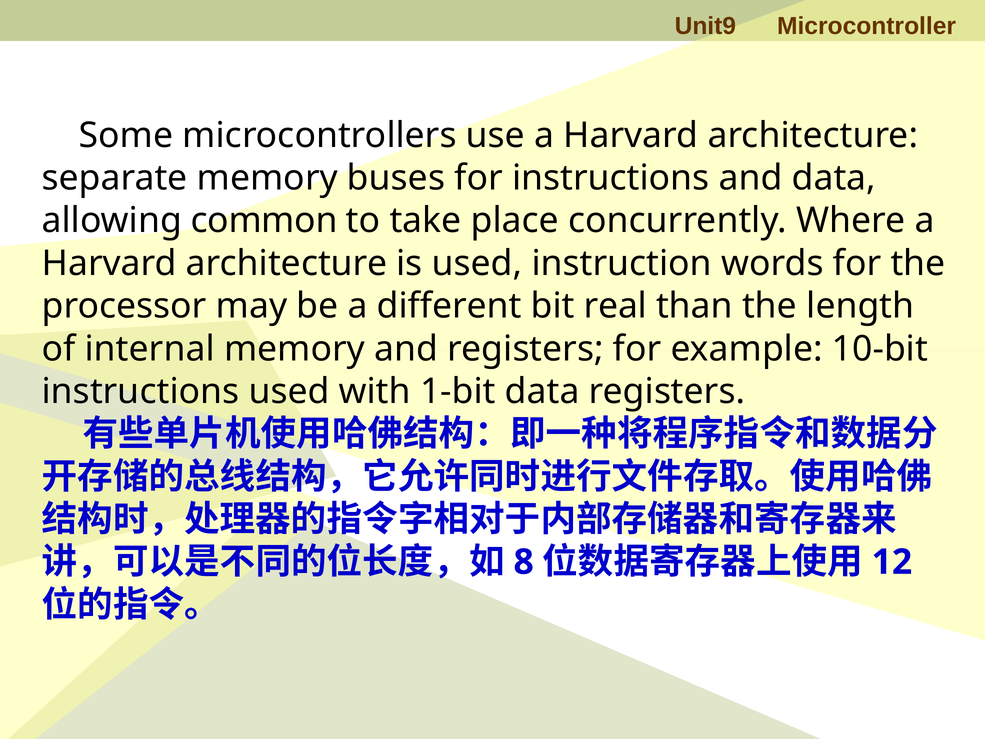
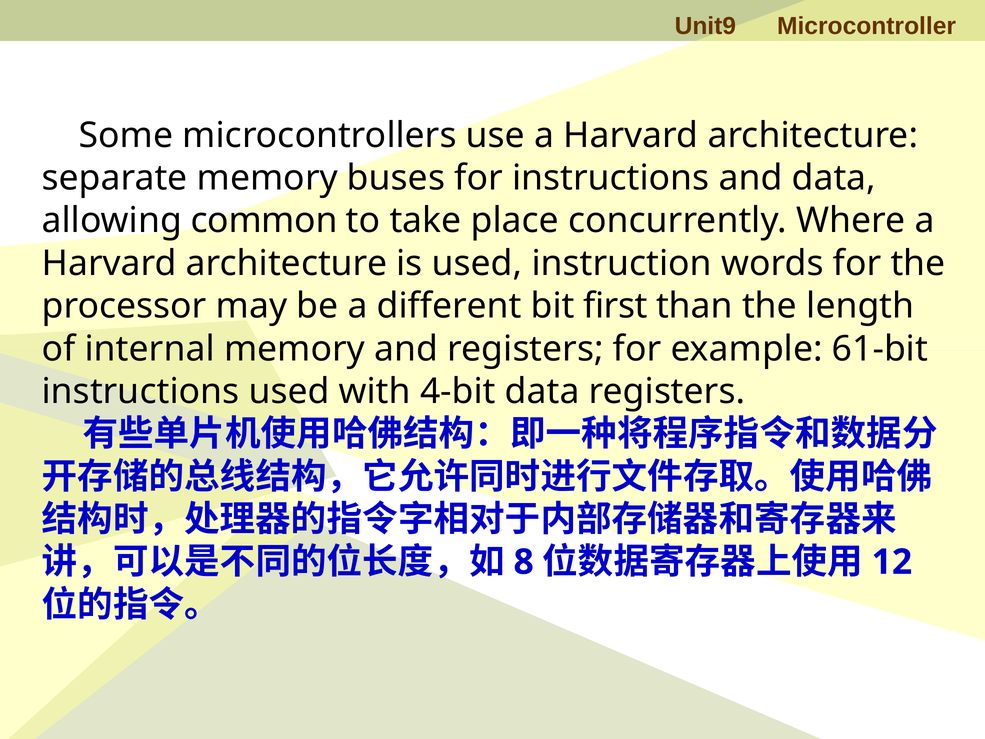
real: real -> first (615, 306)
10-bit: 10-bit -> 61-bit (880, 349)
1-bit: 1-bit -> 4-bit (458, 391)
